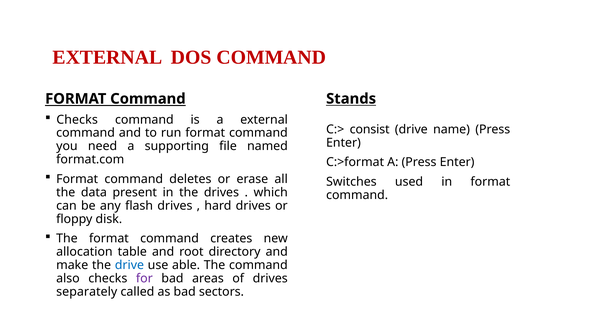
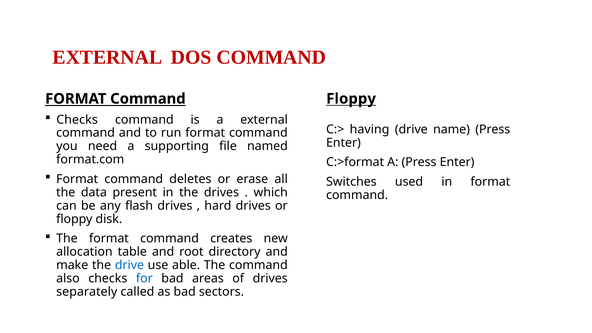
Stands: Stands -> Floppy (351, 99)
consist: consist -> having (370, 129)
for colour: purple -> blue (144, 278)
